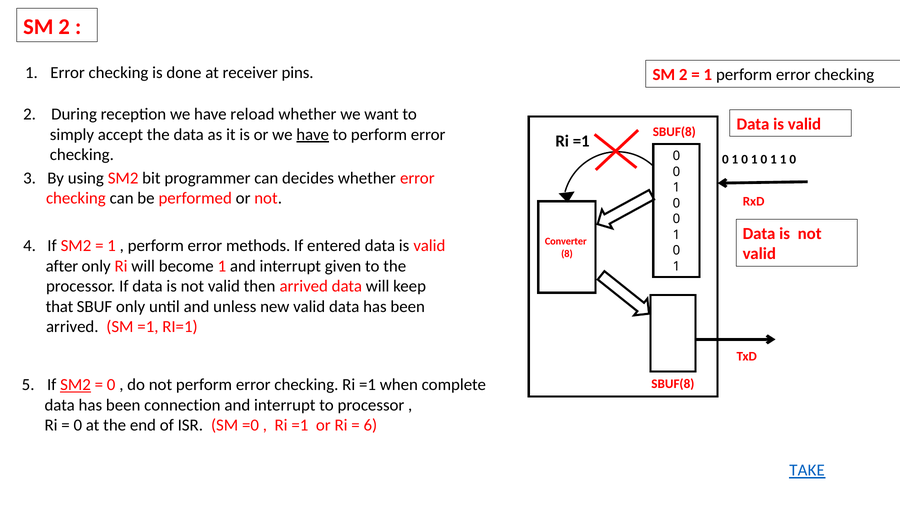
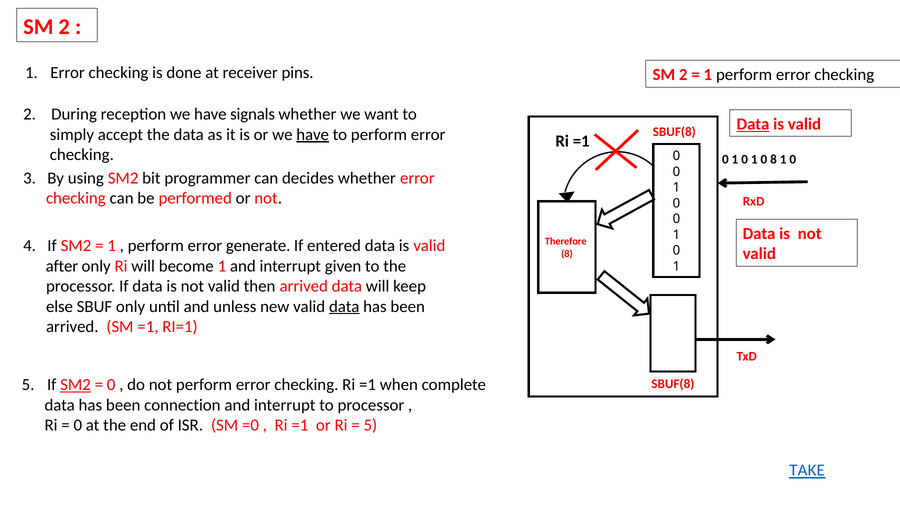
reload: reload -> signals (253, 114)
Data underline: none -> present (753, 124)
1: 1 -> 8 (773, 160)
Converter: Converter -> Therefore (566, 242)
methods: methods -> generate (258, 246)
that: that -> else (59, 307)
data underline: none -> present (344, 307)
6: 6 -> 5 (370, 425)
